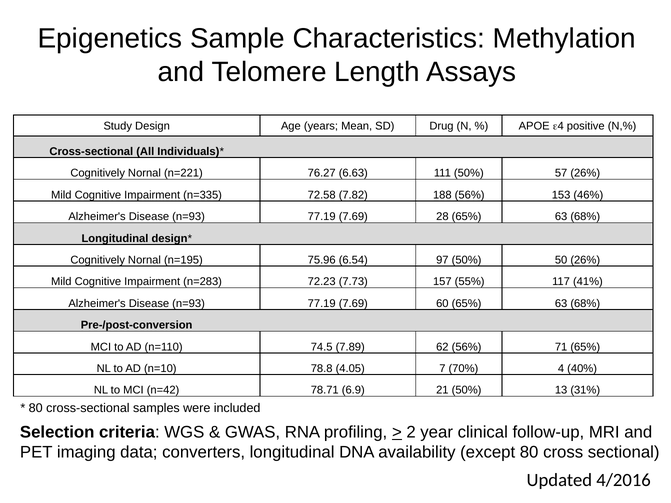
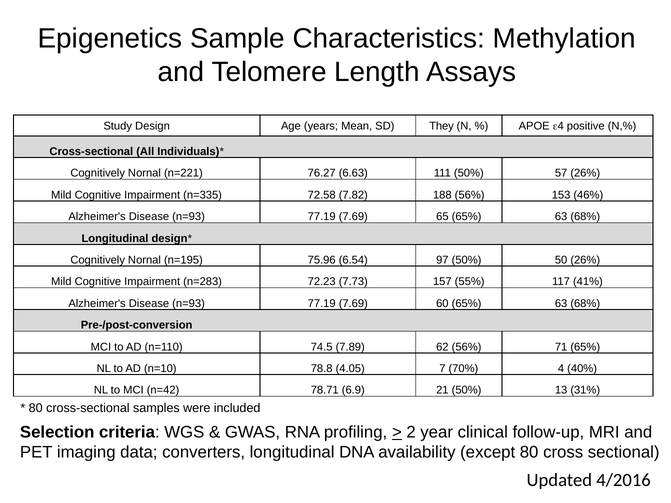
Drug: Drug -> They (442, 126)
28: 28 -> 65 (442, 217)
